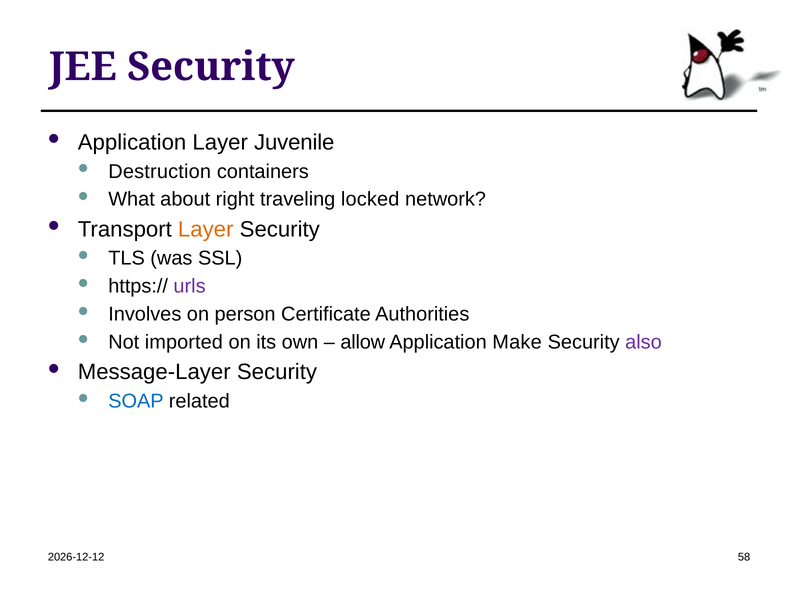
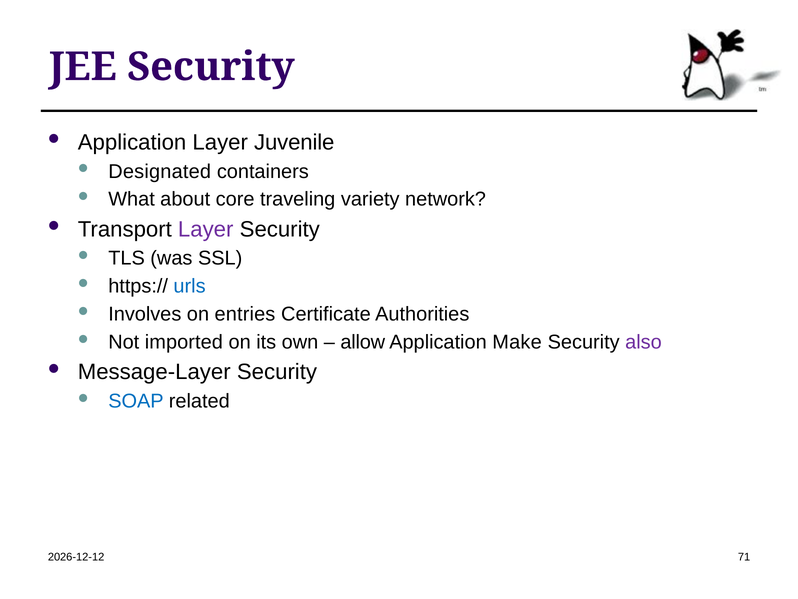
Destruction: Destruction -> Designated (160, 171)
right: right -> core (235, 199)
locked: locked -> variety (370, 199)
Layer colour: orange -> purple (206, 229)
urls colour: purple -> blue (190, 286)
person: person -> entries (245, 314)
58: 58 -> 71 (744, 557)
